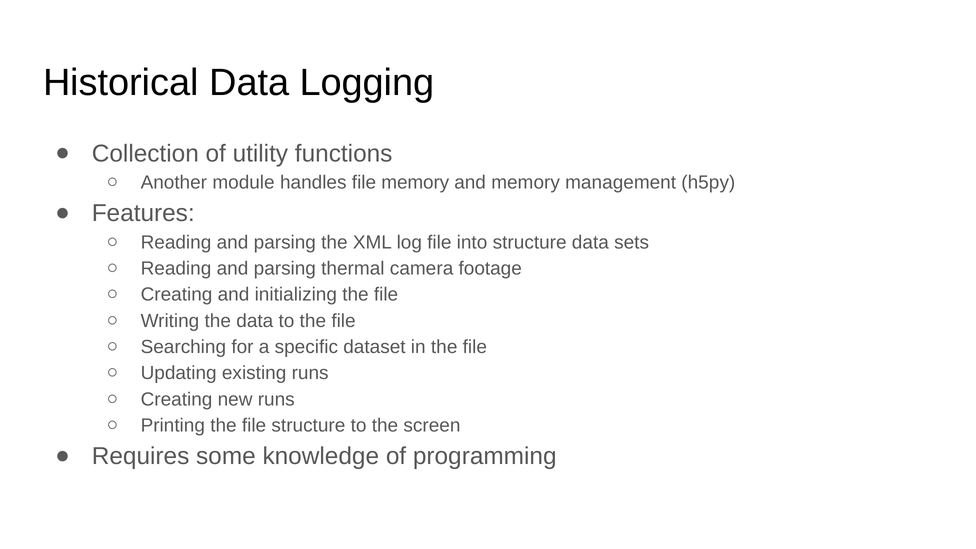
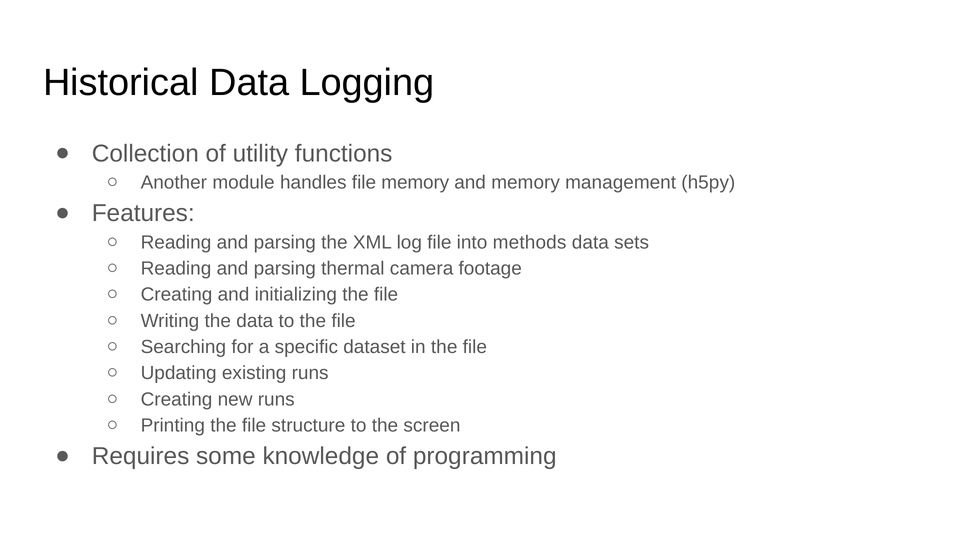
into structure: structure -> methods (530, 242)
